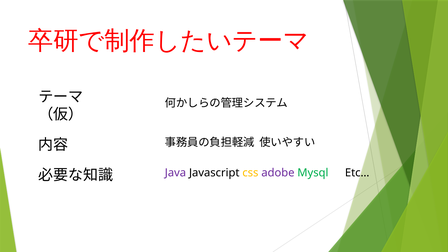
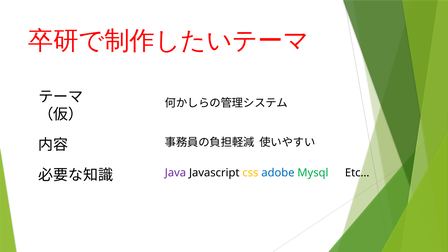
adobe colour: purple -> blue (278, 173)
